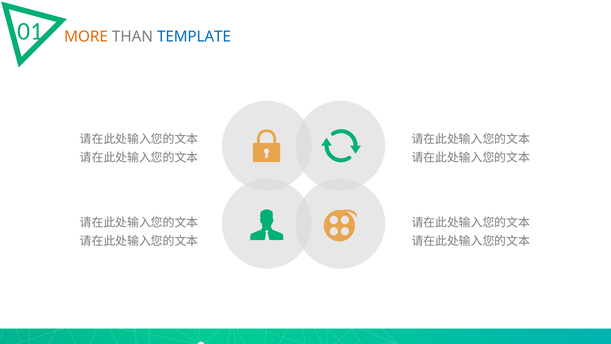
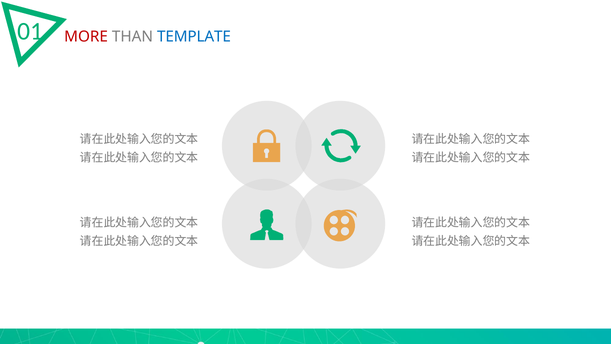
MORE colour: orange -> red (86, 37)
